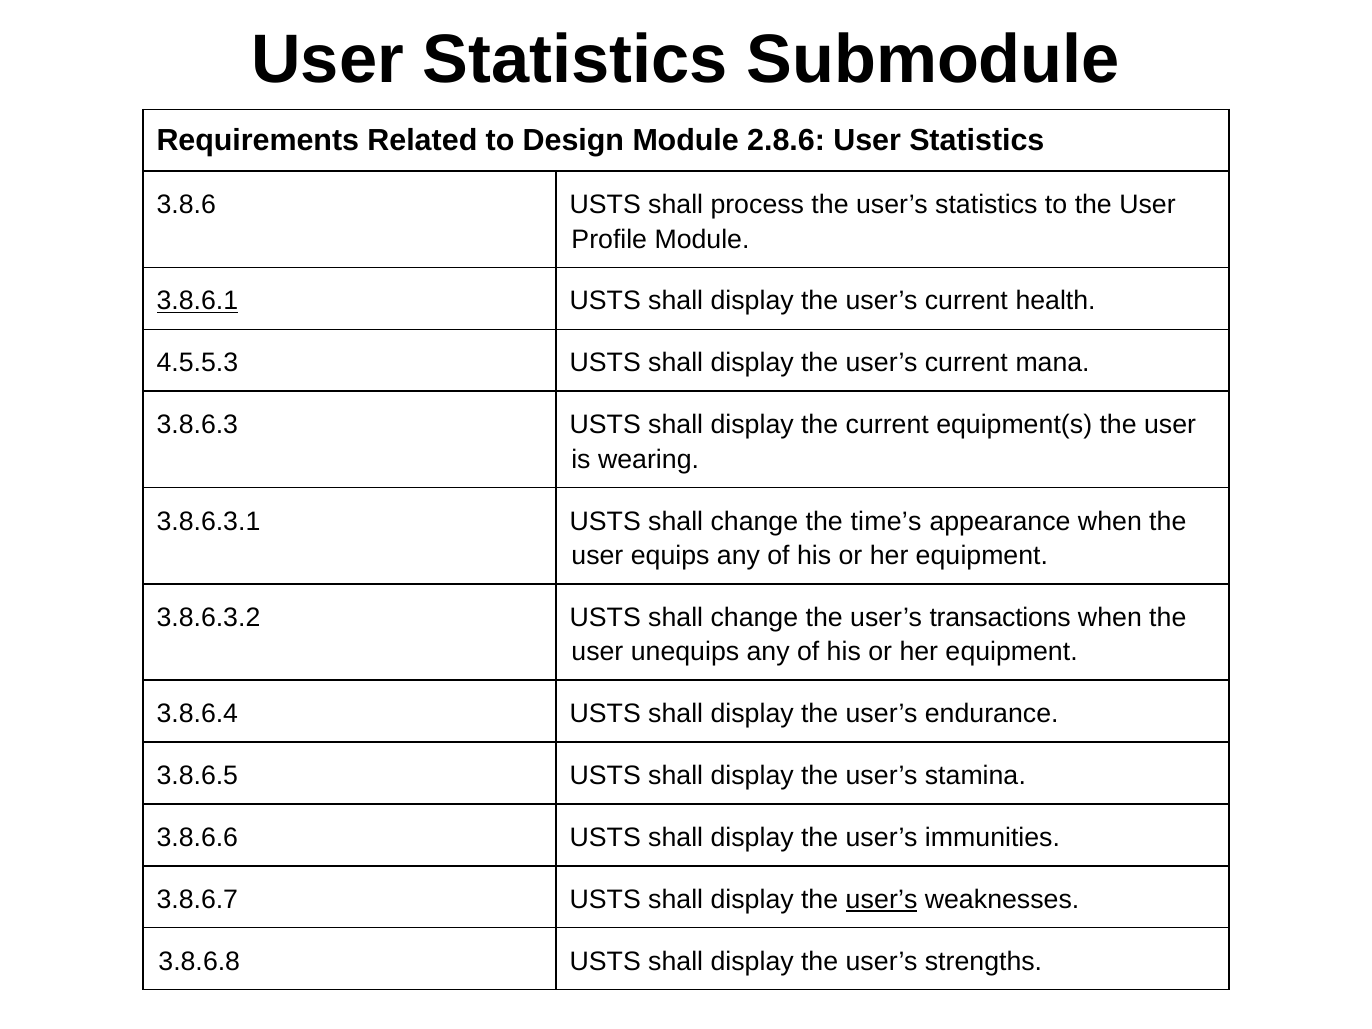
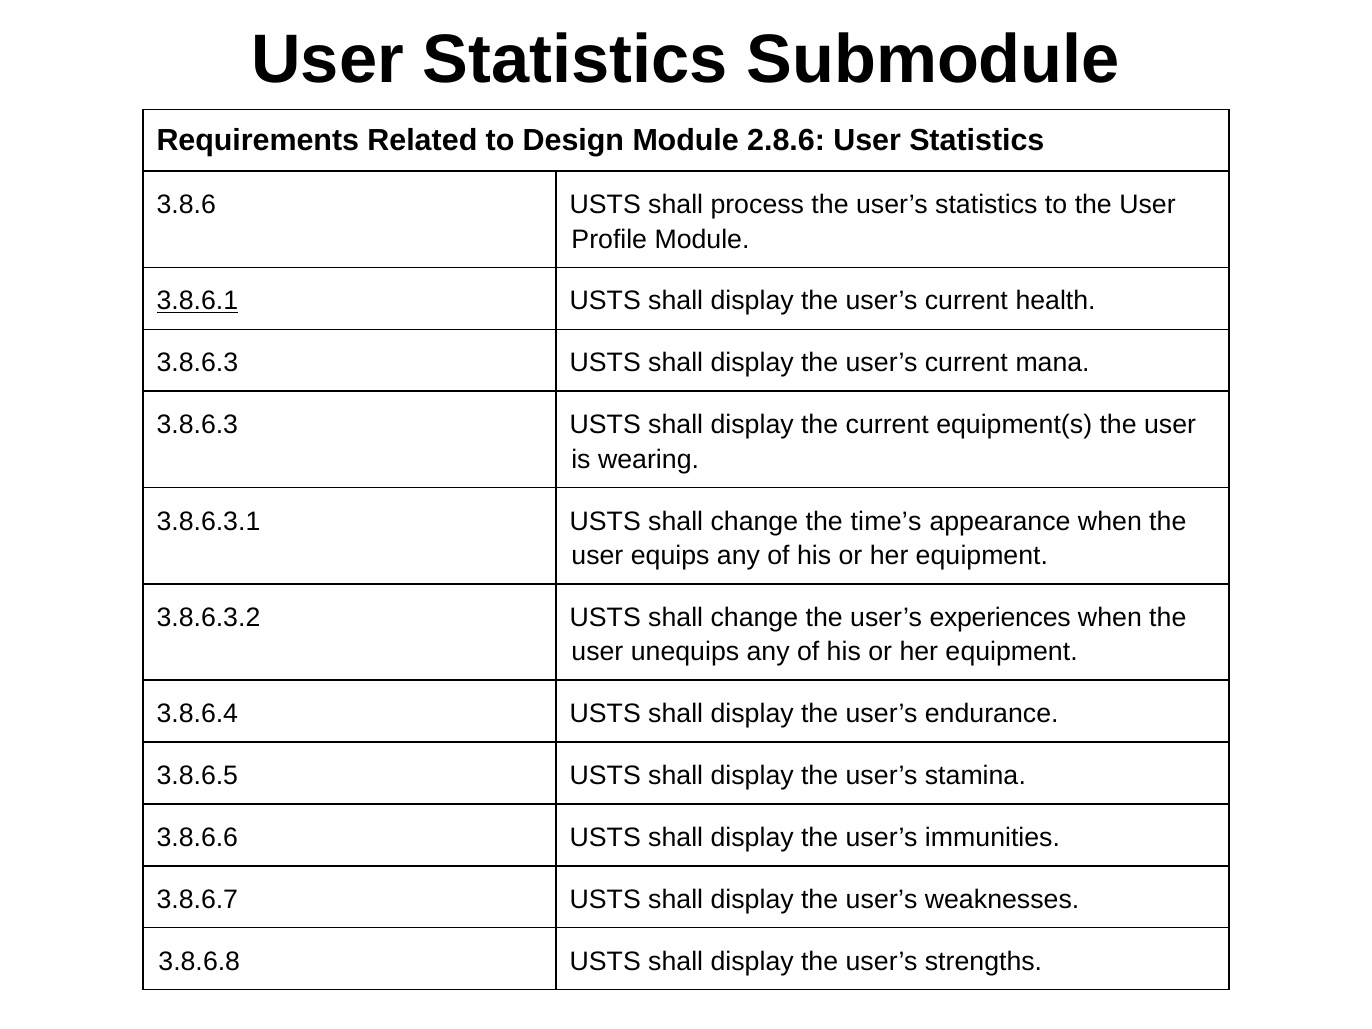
4.5.5.3: 4.5.5.3 -> 3.8.6.3 (197, 363)
transactions: transactions -> experiences (1000, 618)
user’s underline: present -> none (882, 899)
